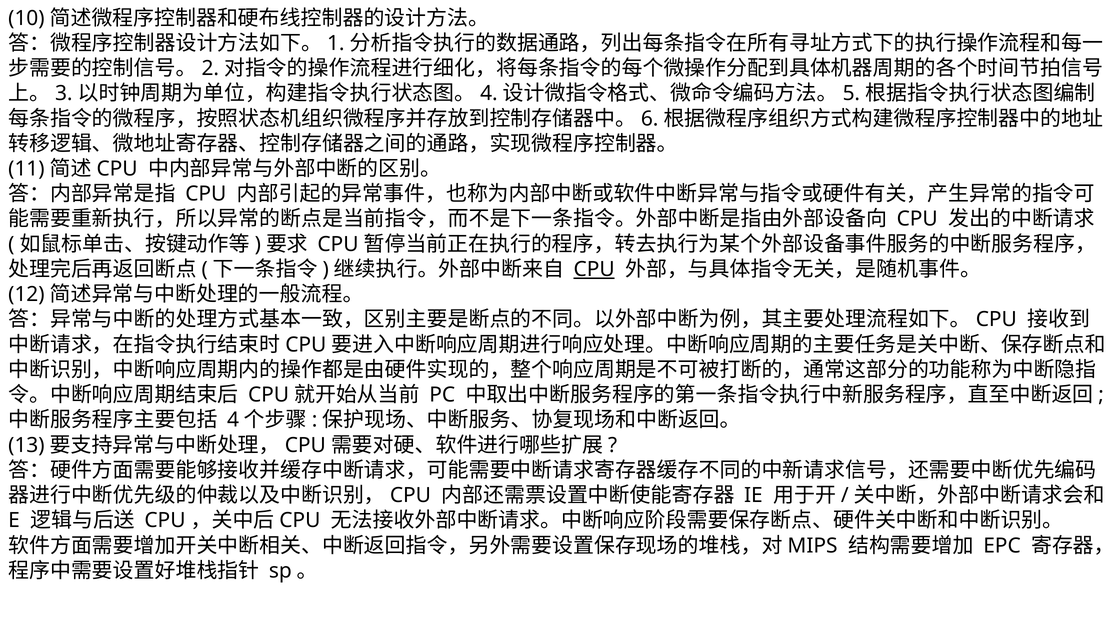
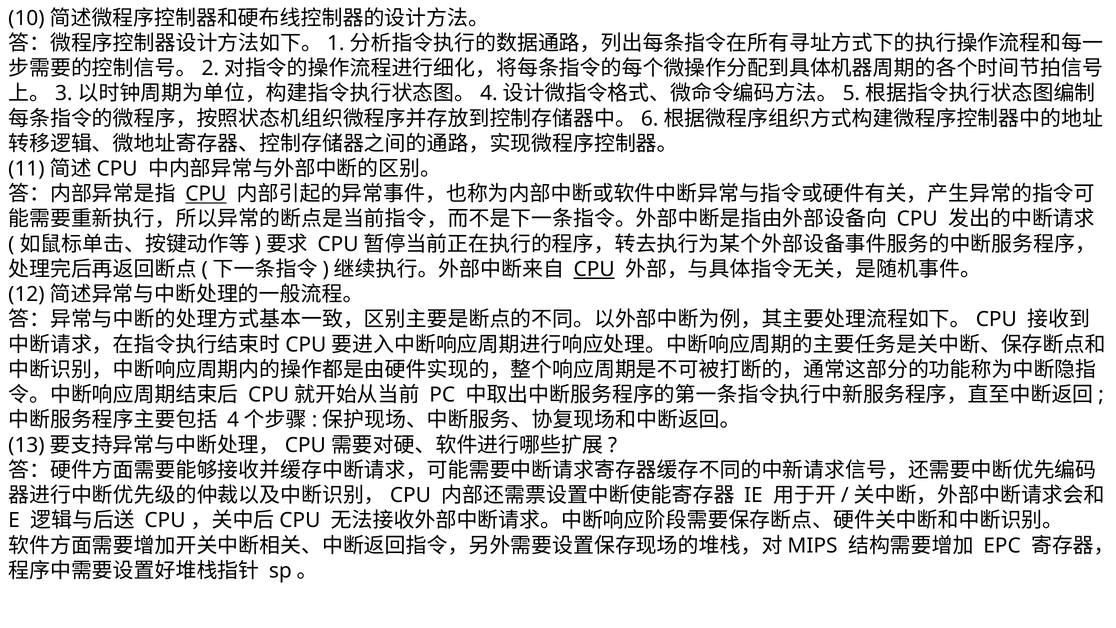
CPU underline: none -> present (206, 194)
